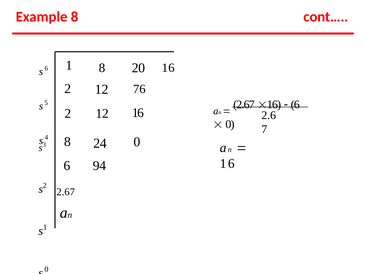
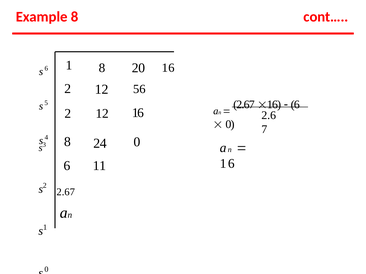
76: 76 -> 56 (139, 89)
94: 94 -> 11 (100, 166)
